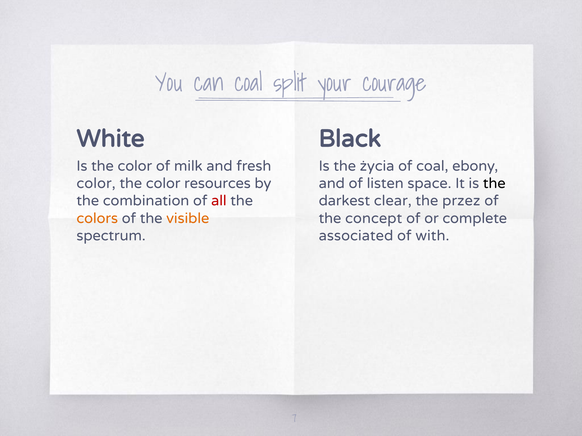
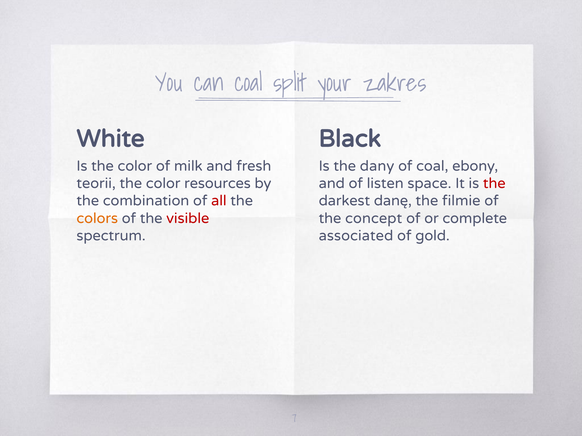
courage: courage -> zakres (395, 83)
życia: życia -> dany (377, 166)
color: color -> teorii (96, 184)
the colour: black -> red (494, 184)
clear: clear -> danę (393, 201)
przez: przez -> filmie (461, 201)
visible colour: orange -> red (188, 218)
with: with -> gold (433, 236)
